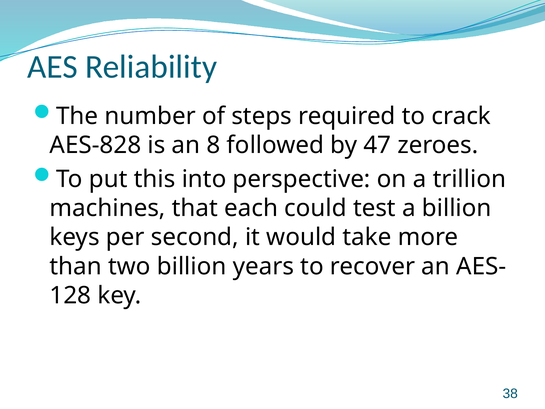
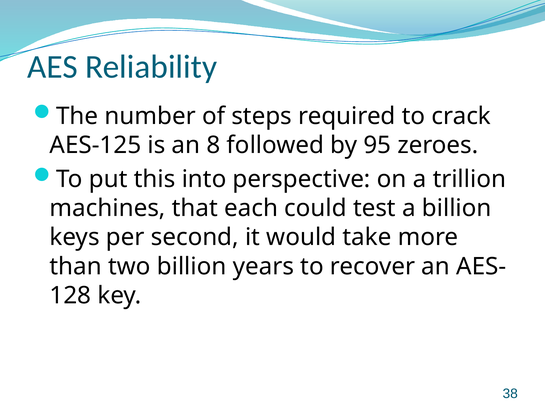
AES-828: AES-828 -> AES-125 (95, 145)
47: 47 -> 95 (377, 145)
